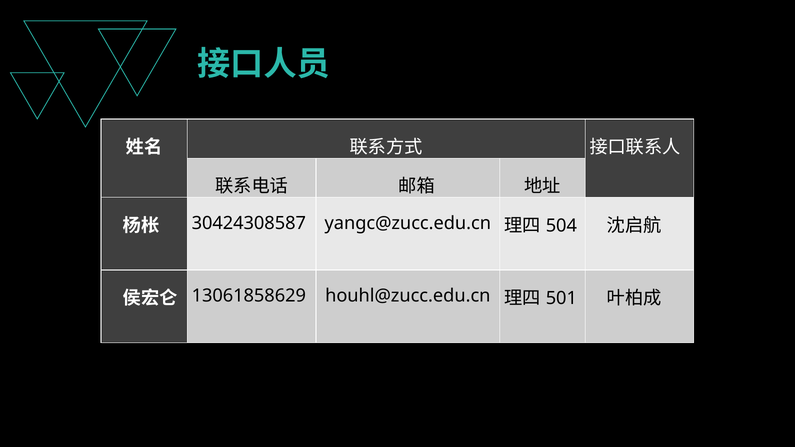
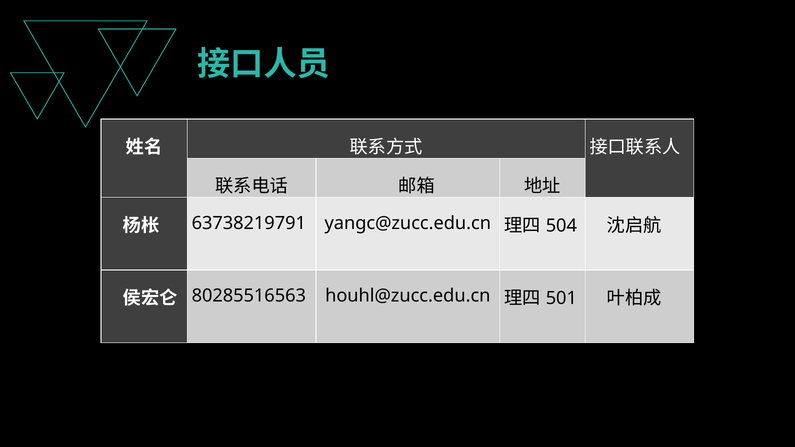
30424308587: 30424308587 -> 63738219791 (249, 223)
13061858629: 13061858629 -> 80285516563 (249, 296)
